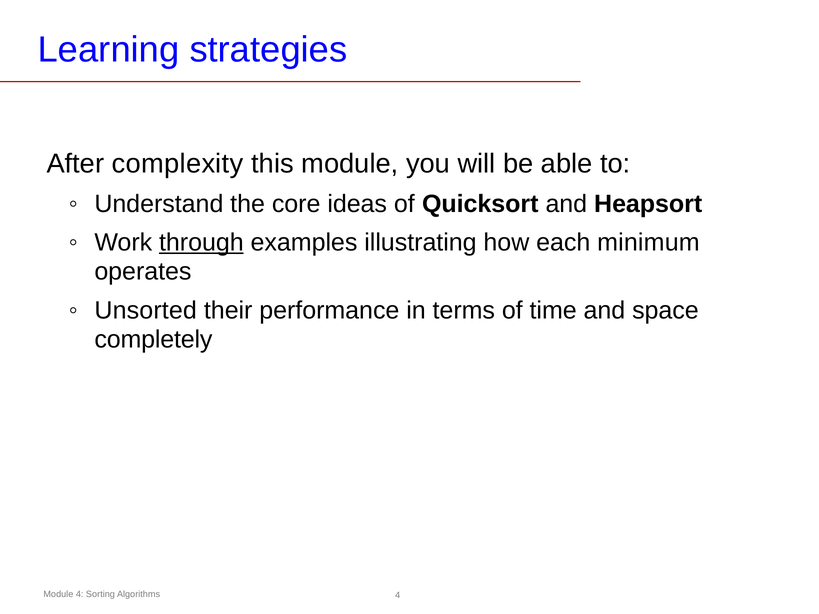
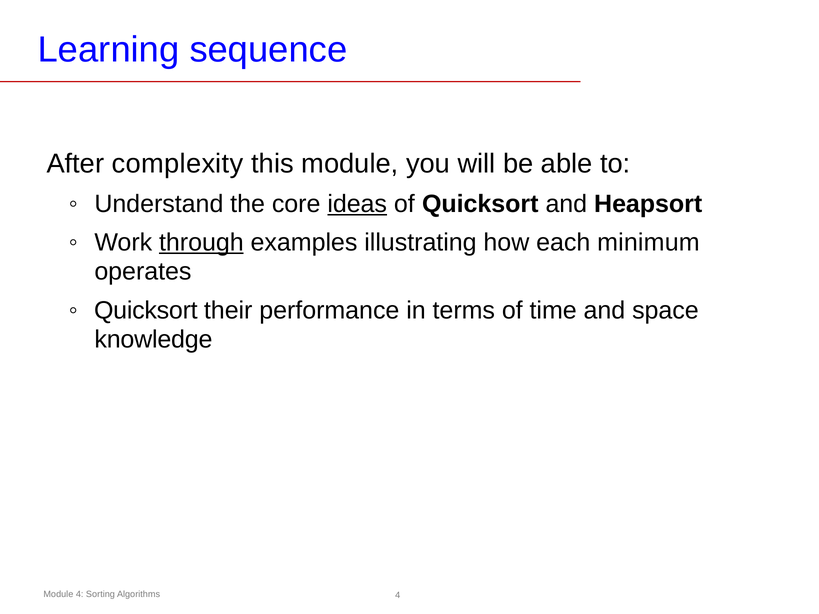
strategies: strategies -> sequence (268, 50)
ideas underline: none -> present (357, 204)
Unsorted: Unsorted -> Quicksort (146, 311)
completely: completely -> knowledge (153, 340)
